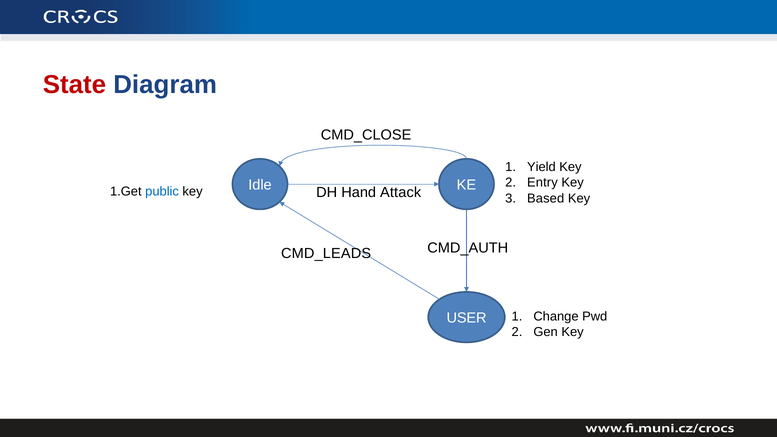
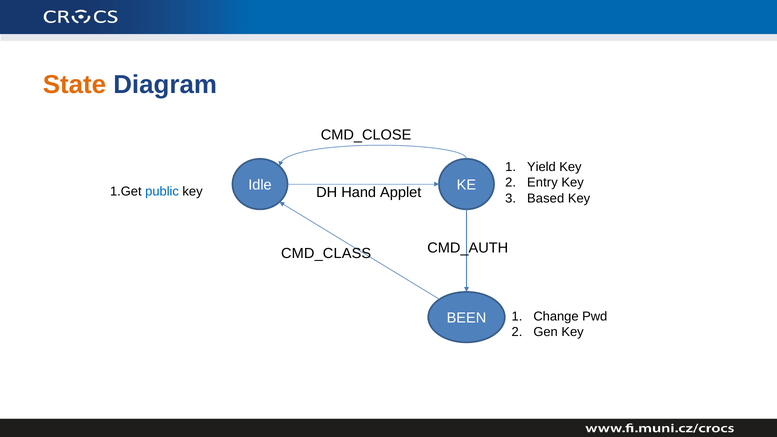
State colour: red -> orange (74, 85)
Attack: Attack -> Applet (401, 192)
CMD_LEADS: CMD_LEADS -> CMD_CLASS (326, 253)
USER: USER -> BEEN (466, 318)
